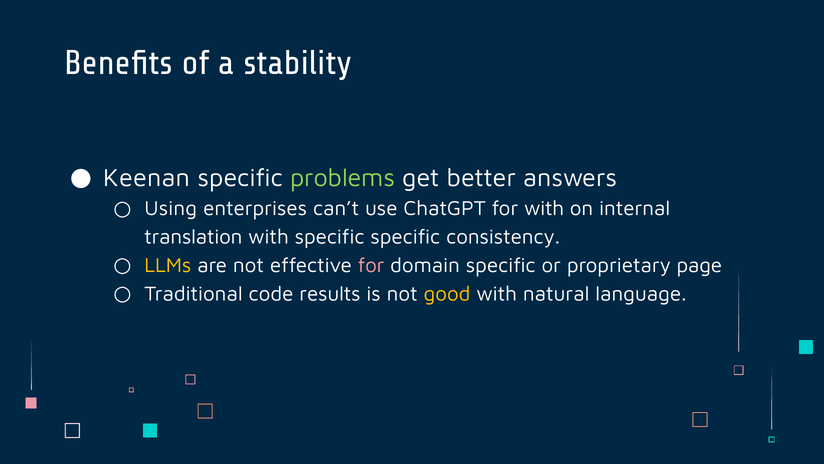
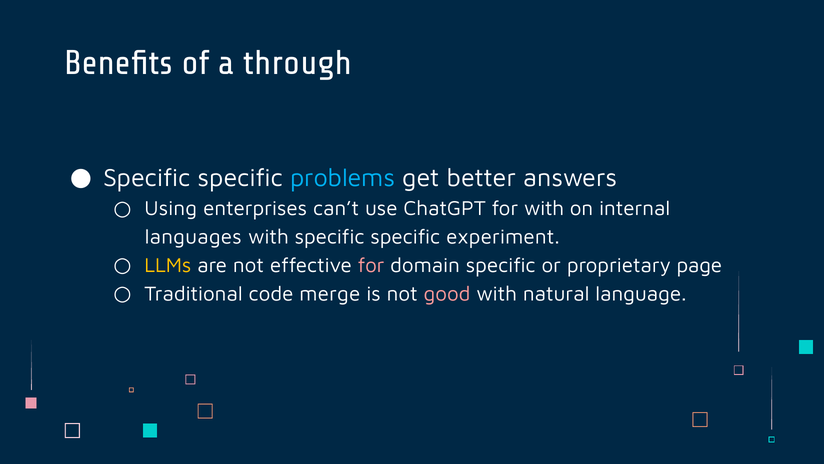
stability: stability -> through (298, 63)
Keenan: Keenan -> Specific (147, 178)
problems colour: light green -> light blue (343, 178)
translation: translation -> languages (193, 237)
consistency: consistency -> experiment (503, 237)
results: results -> merge (330, 294)
good colour: yellow -> pink (447, 294)
